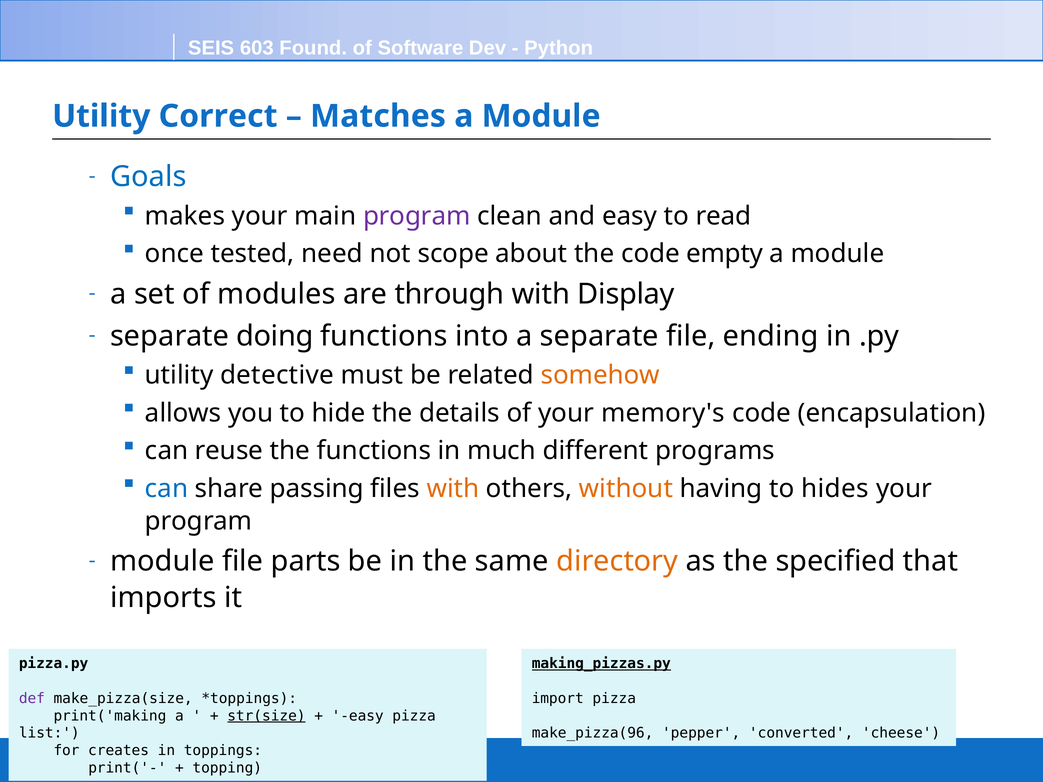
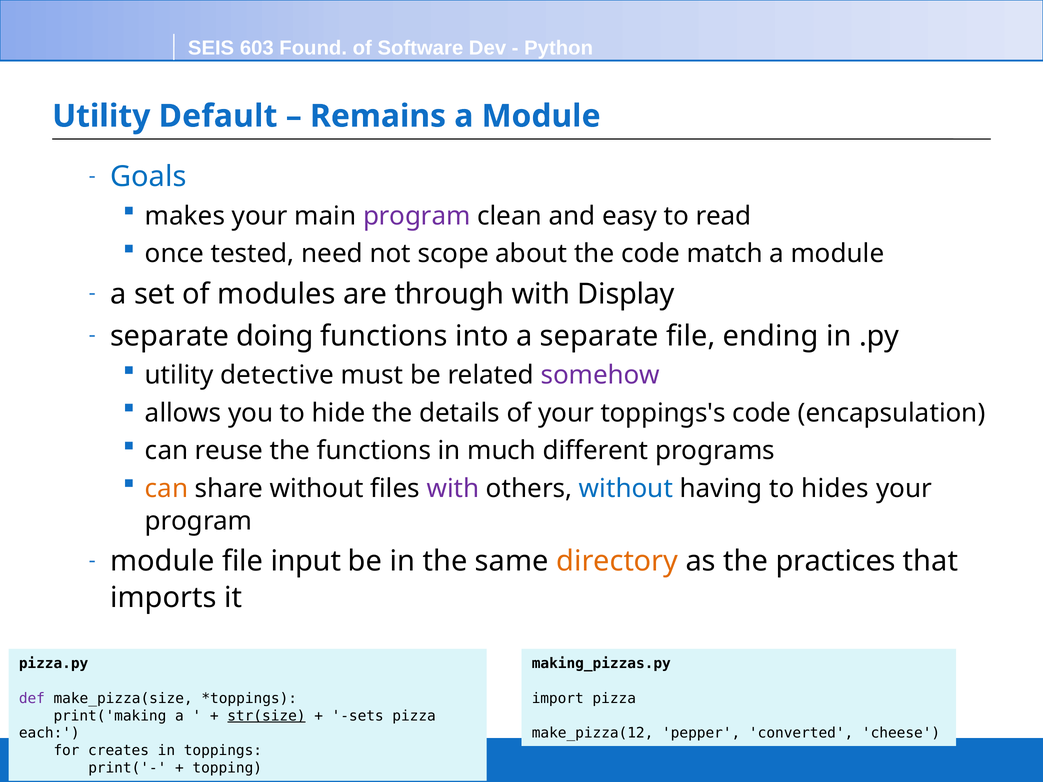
Correct: Correct -> Default (218, 116)
Matches: Matches -> Remains (378, 116)
empty: empty -> match (725, 254)
somehow colour: orange -> purple (600, 375)
memory's: memory's -> toppings's (663, 413)
can colour: blue -> orange (167, 489)
share passing: passing -> without (317, 489)
with colour: orange -> purple (453, 489)
without colour: orange -> blue (626, 489)
parts: parts -> input (306, 562)
specified: specified -> practices (836, 562)
making_pizzas.py underline: present -> none (601, 664)
easy: easy -> sets (358, 716)
list: list -> each (49, 733)
make_pizza(96: make_pizza(96 -> make_pizza(12 (593, 733)
